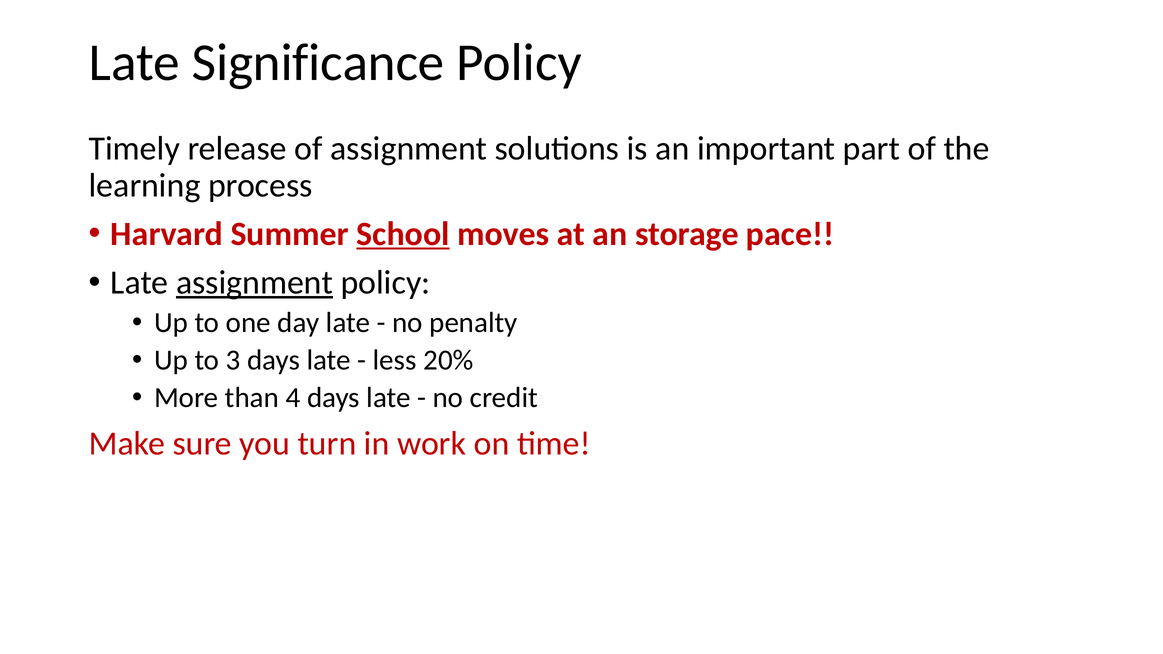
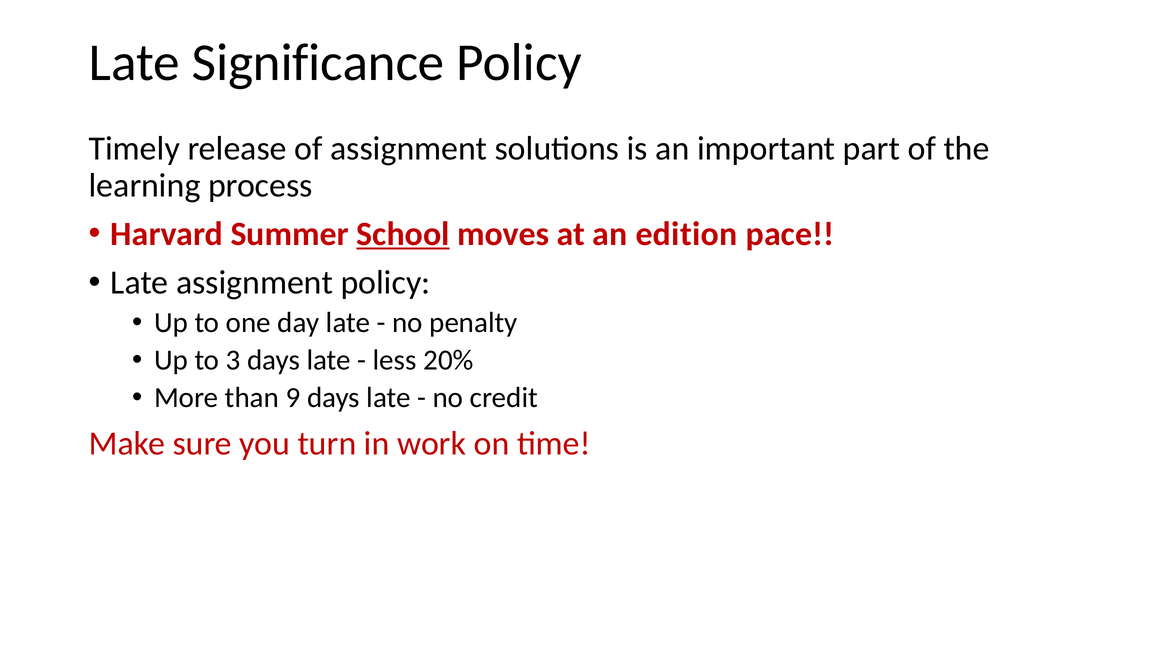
storage: storage -> edition (687, 234)
assignment underline: present -> none (255, 283)
4: 4 -> 9 (293, 398)
